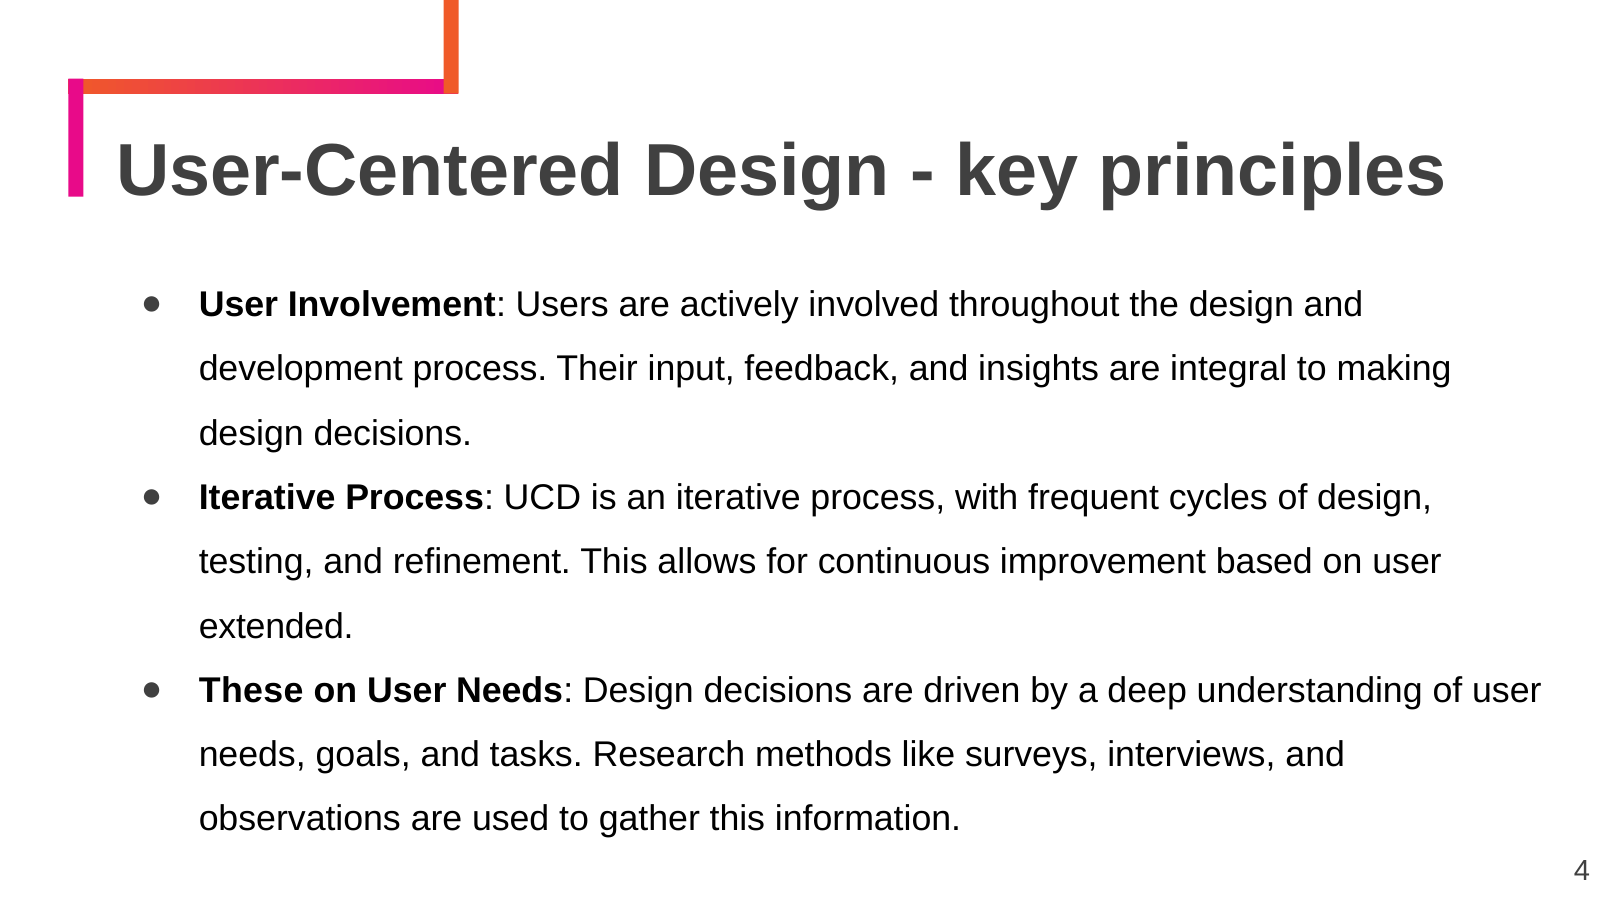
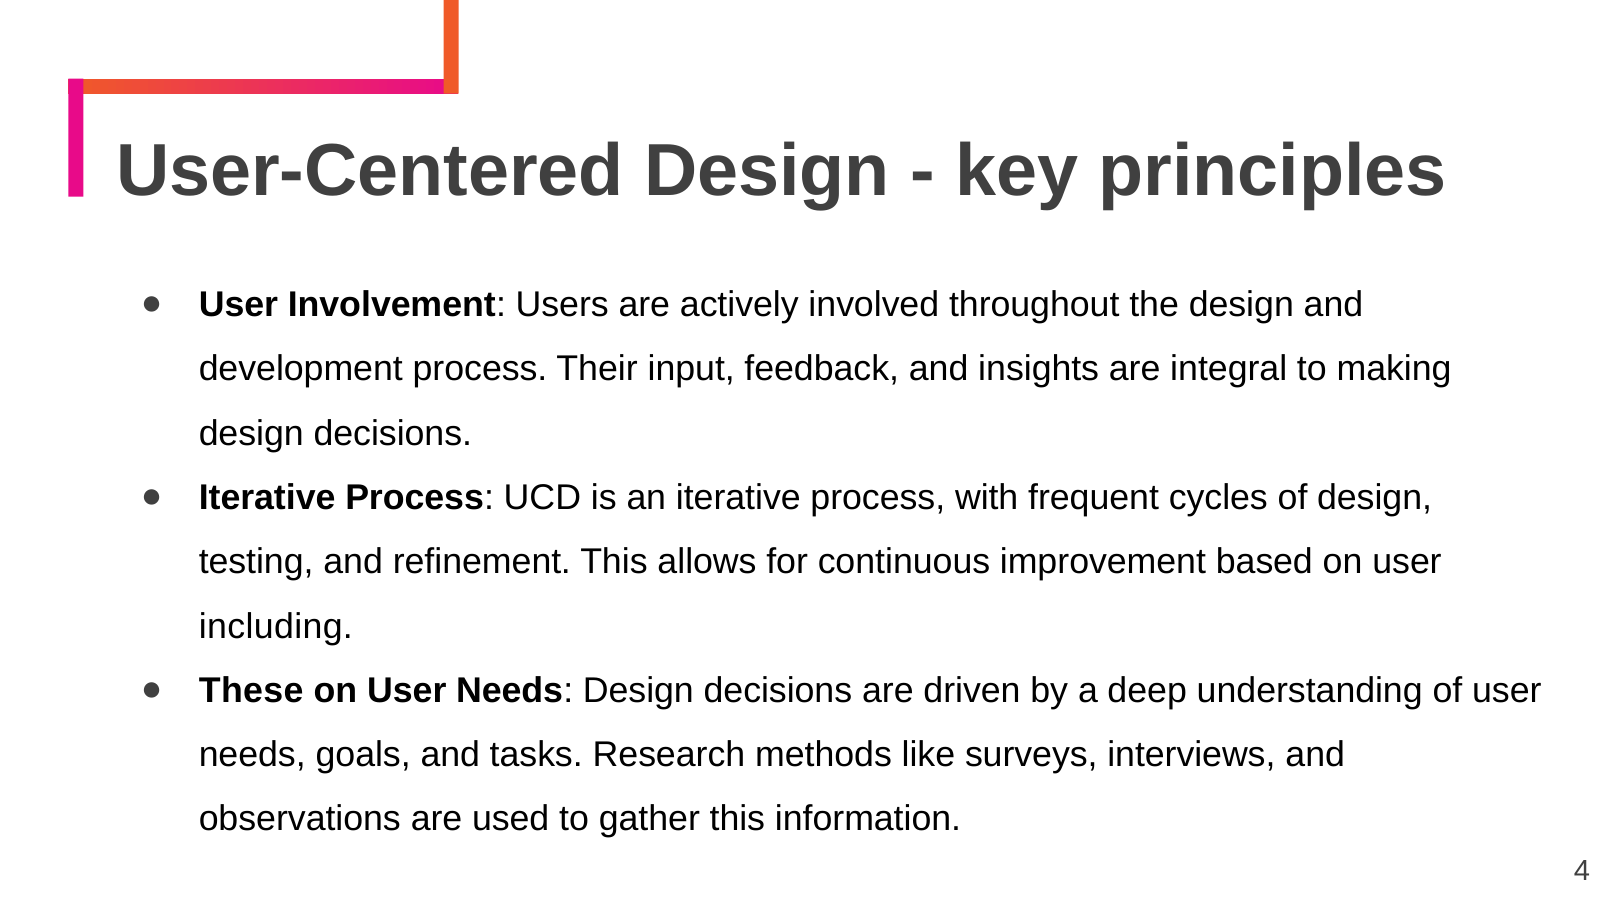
extended: extended -> including (276, 626)
